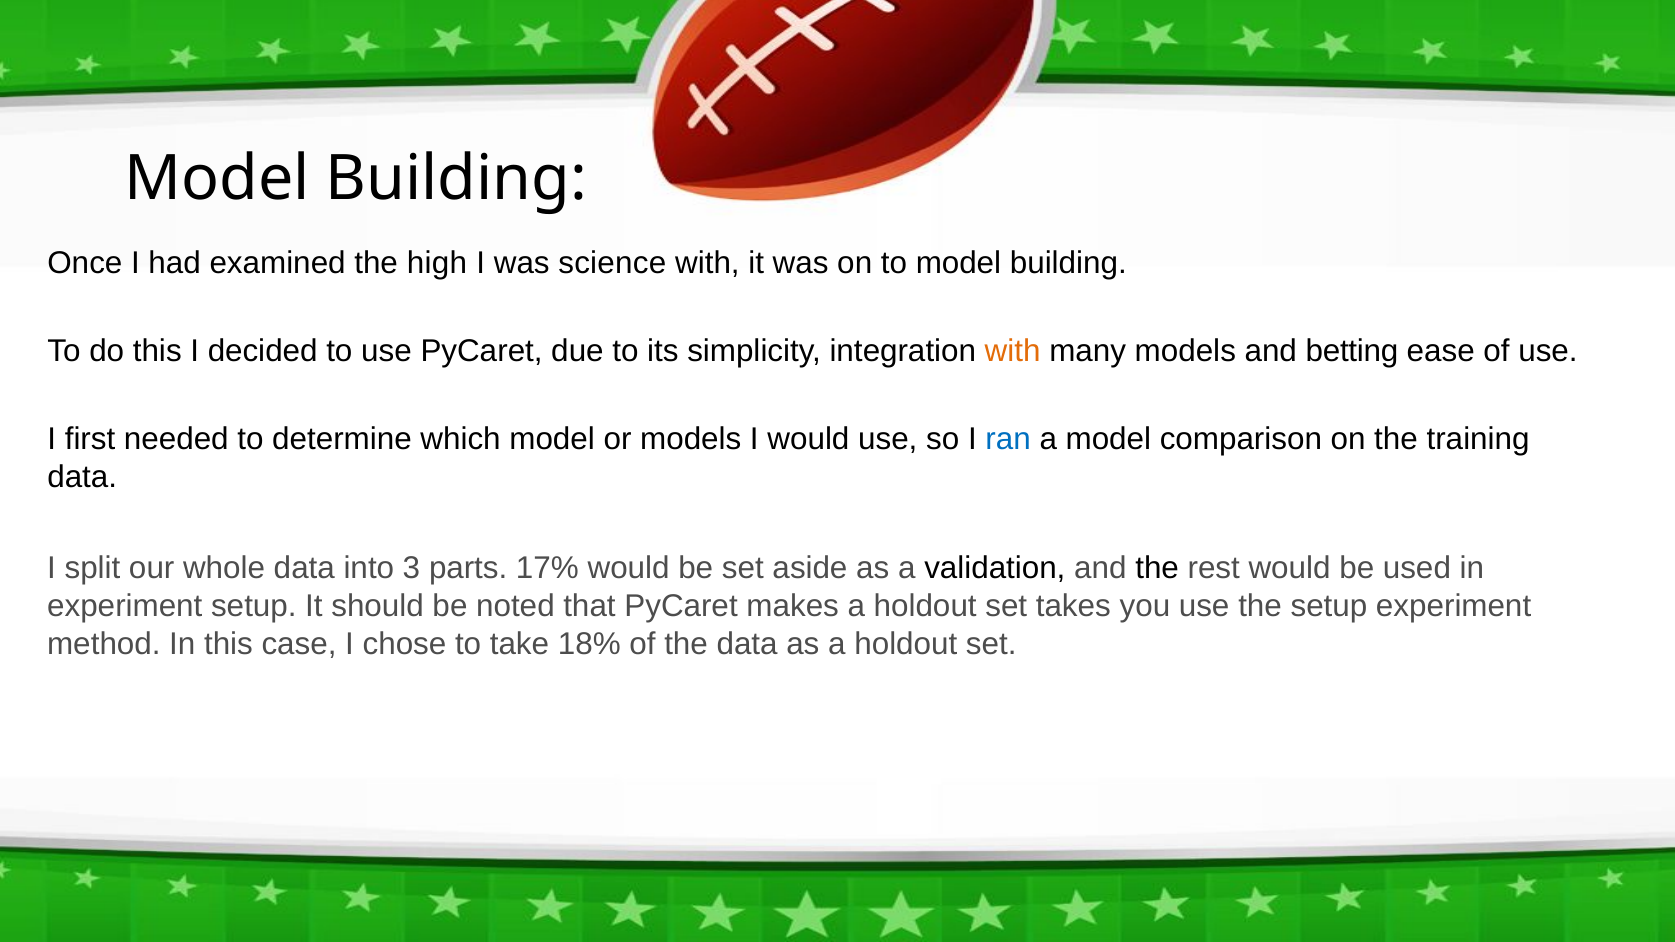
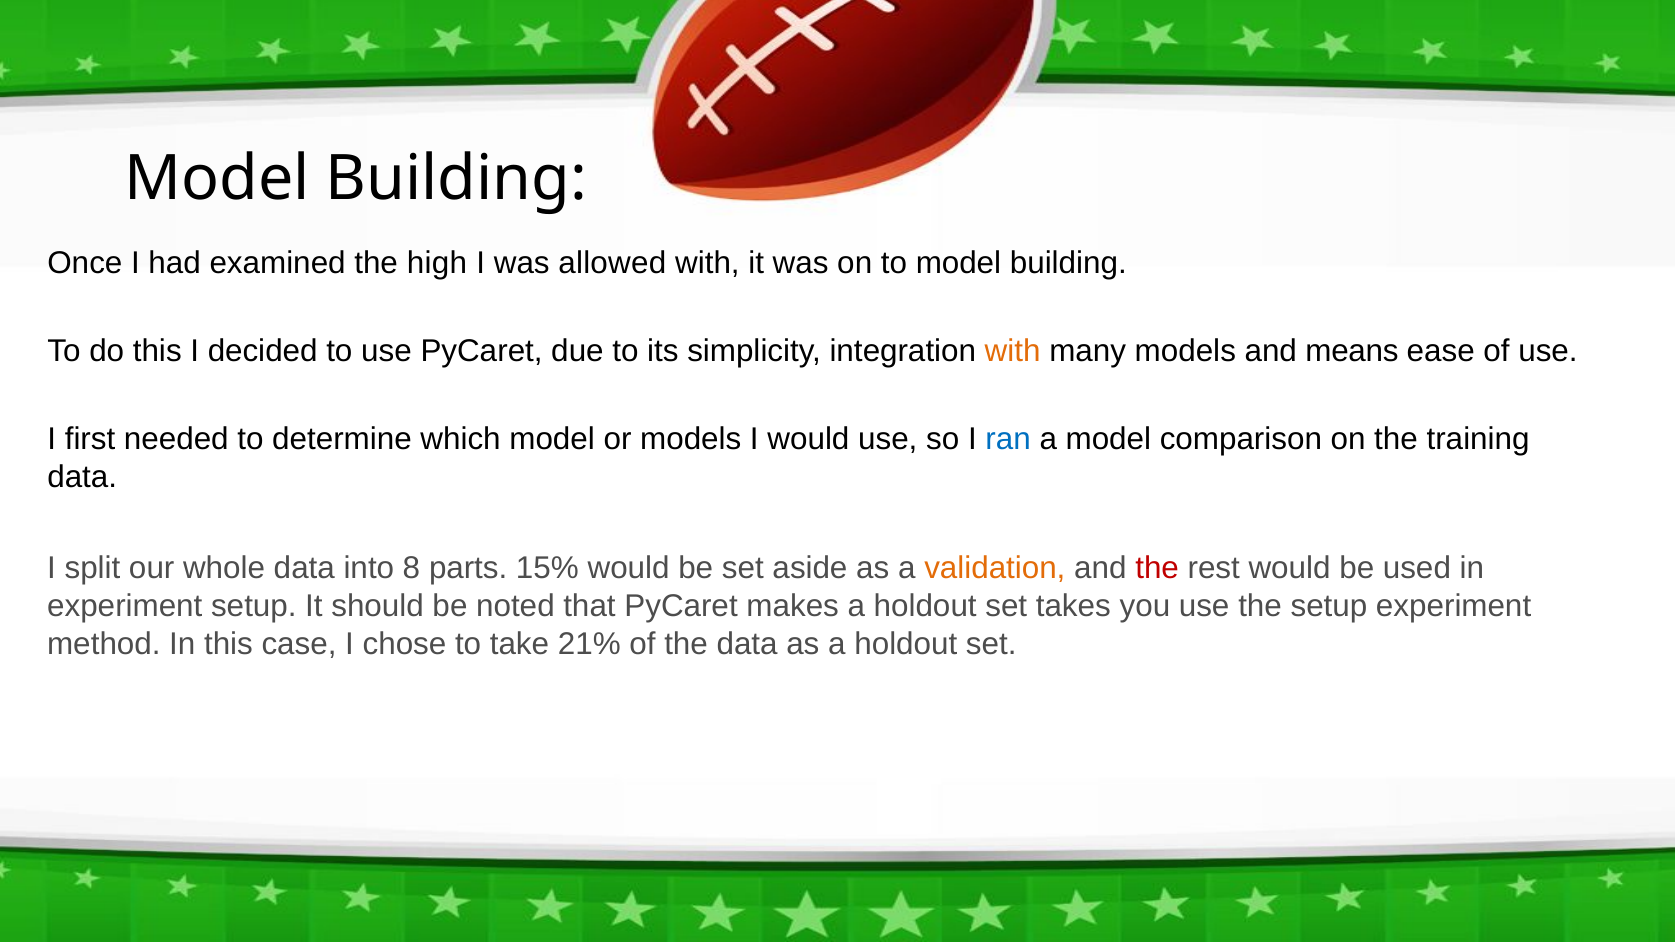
science: science -> allowed (612, 263)
betting: betting -> means (1352, 351)
3: 3 -> 8 (411, 569)
17%: 17% -> 15% (547, 569)
validation colour: black -> orange (995, 569)
the colour: black -> red (1157, 569)
18%: 18% -> 21% (589, 644)
